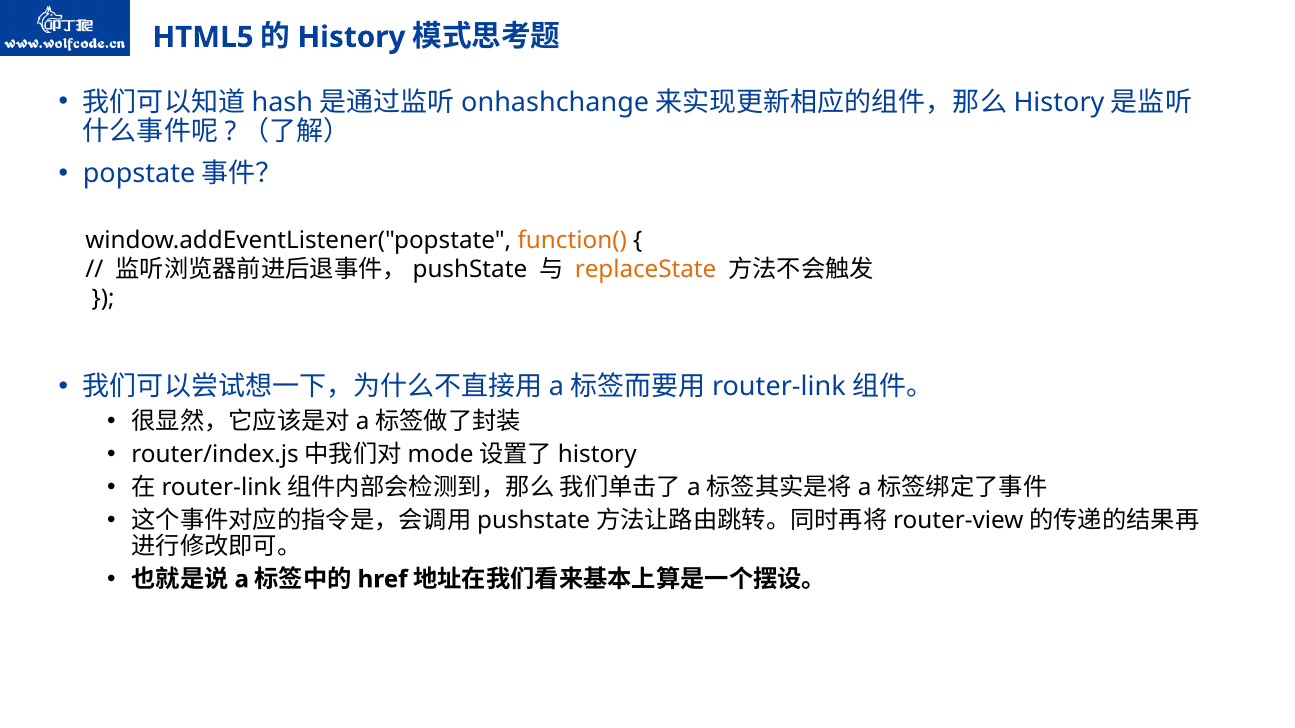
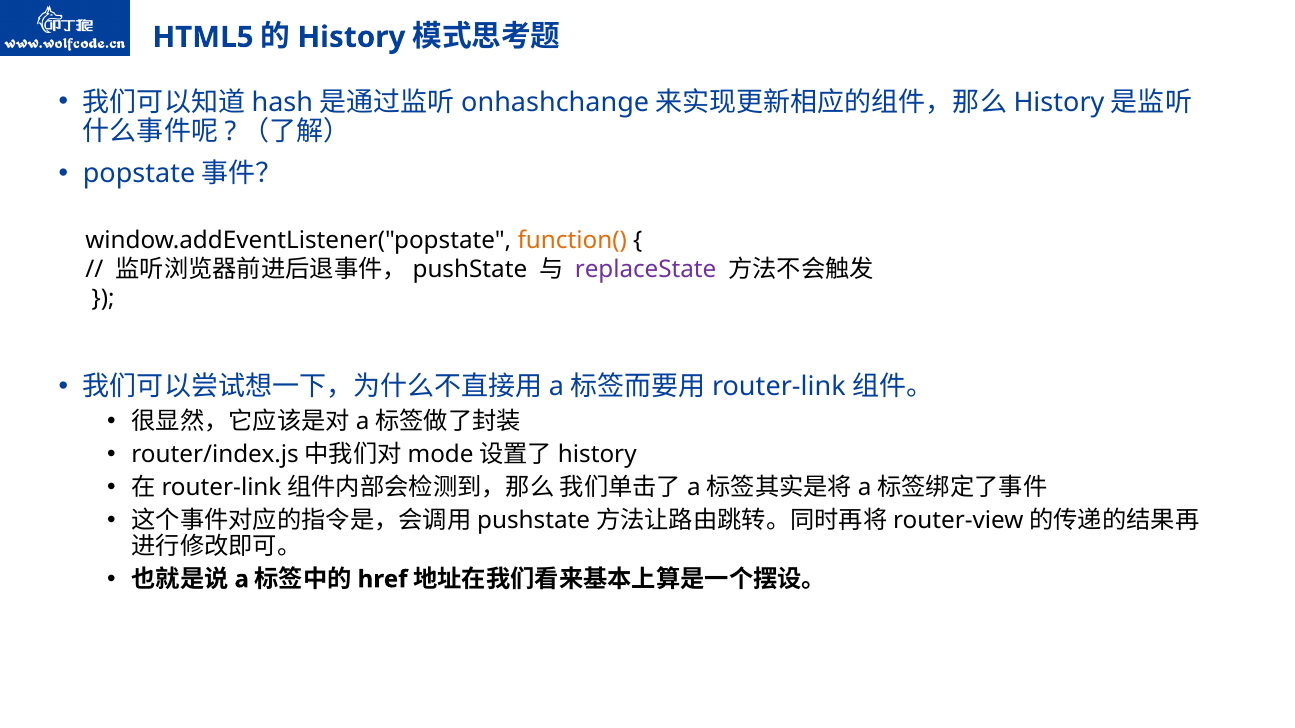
replaceState colour: orange -> purple (646, 270)
